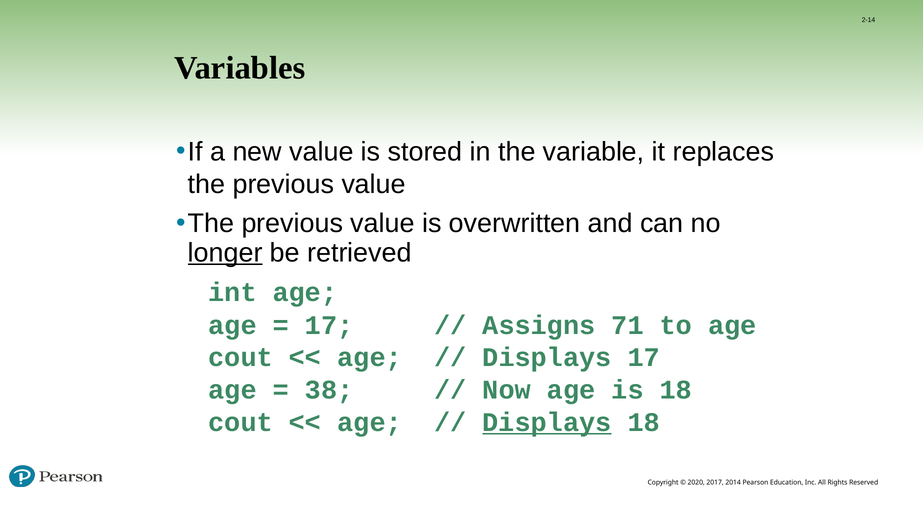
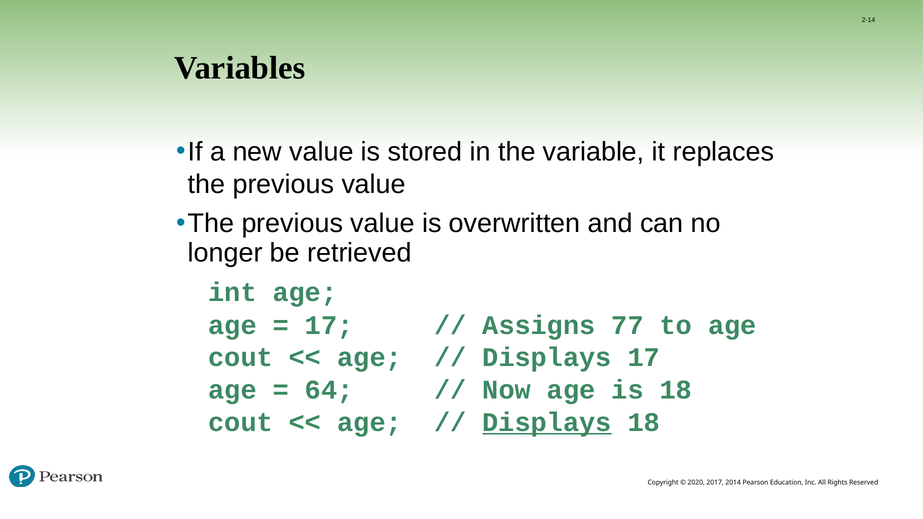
longer underline: present -> none (225, 253)
71: 71 -> 77 (628, 325)
38: 38 -> 64 (329, 390)
